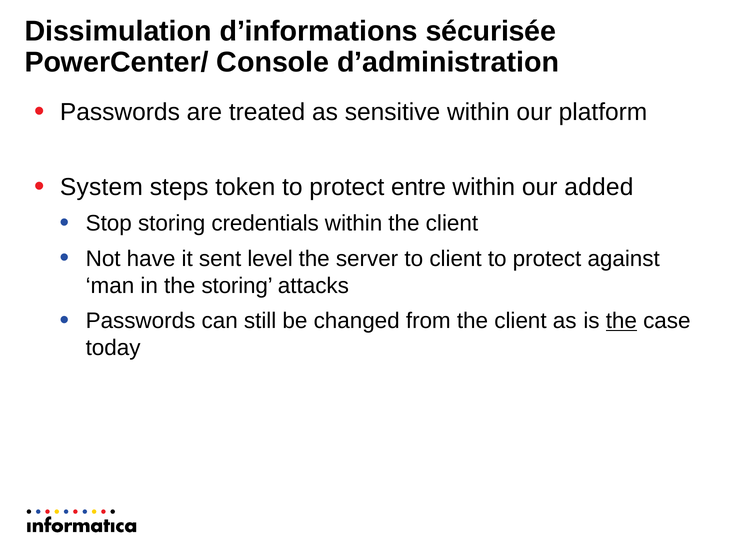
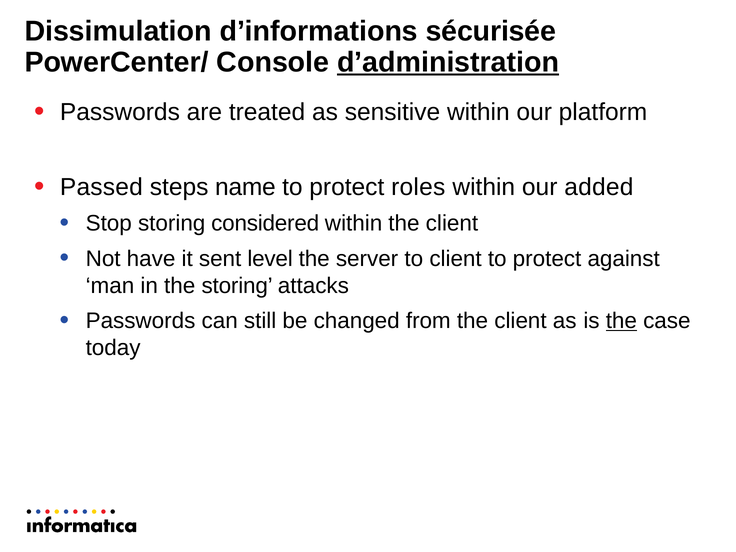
d’administration underline: none -> present (448, 62)
System: System -> Passed (101, 187)
token: token -> name (245, 187)
entre: entre -> roles (418, 187)
credentials: credentials -> considered (265, 224)
